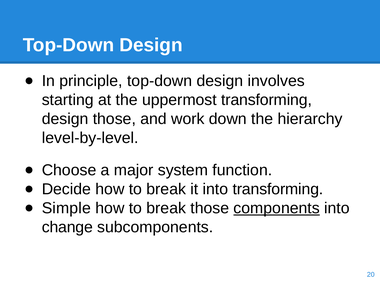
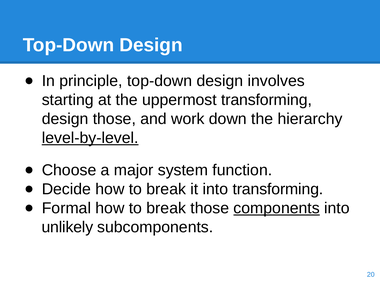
level-by-level underline: none -> present (90, 138)
Simple: Simple -> Formal (66, 208)
change: change -> unlikely (67, 227)
